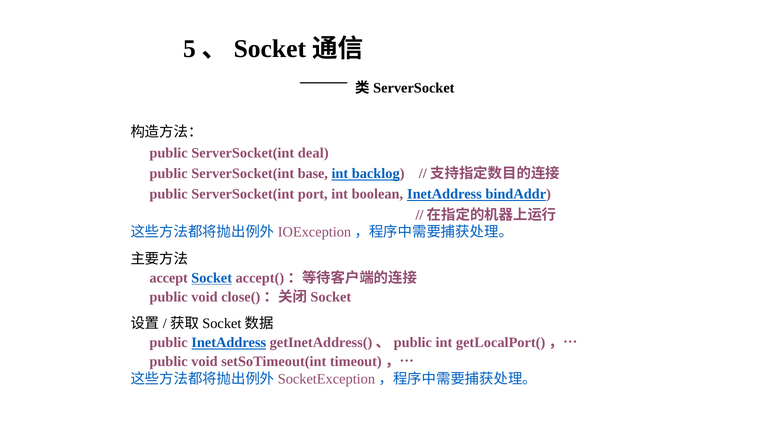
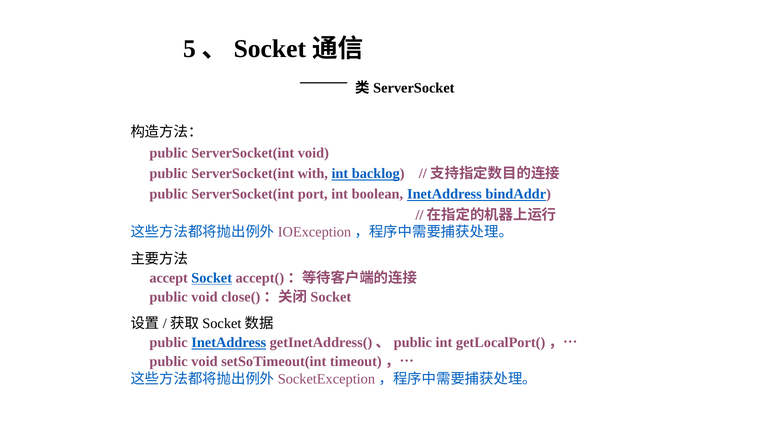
ServerSocket(int deal: deal -> void (313, 153)
base: base -> with (313, 174)
